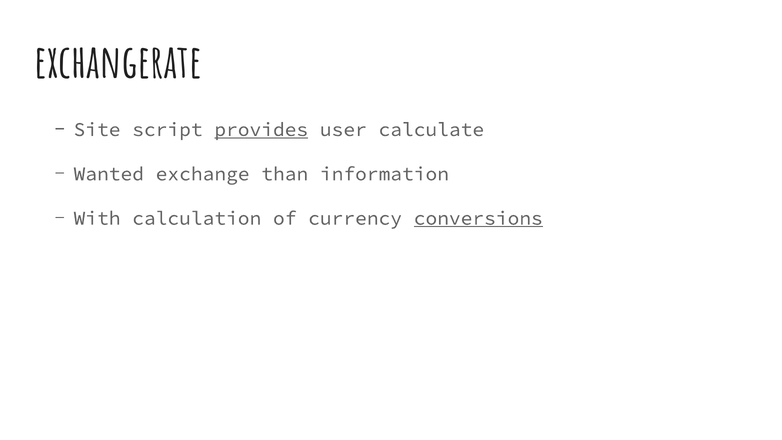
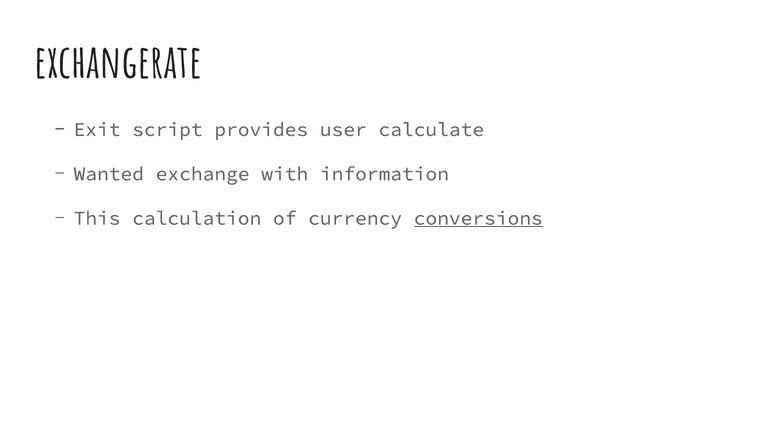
Site: Site -> Exit (97, 130)
provides underline: present -> none (261, 130)
than: than -> with (285, 174)
With: With -> This (97, 218)
